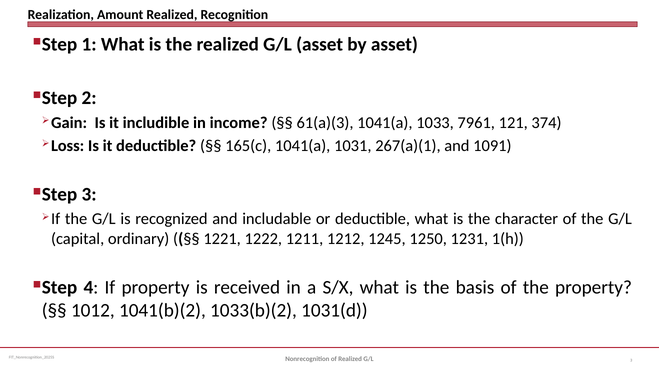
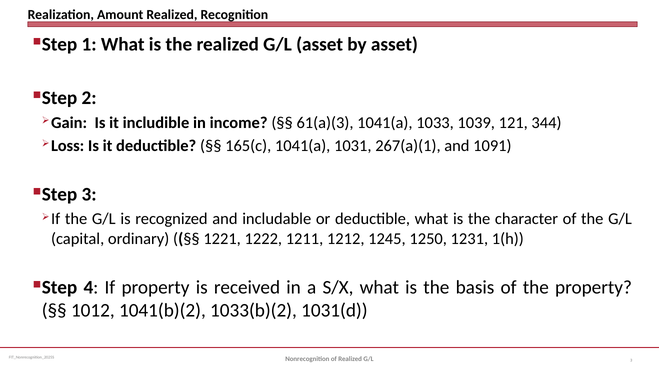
7961: 7961 -> 1039 (476, 123)
374: 374 -> 344 (547, 123)
